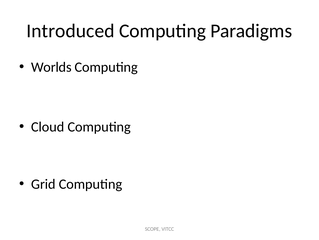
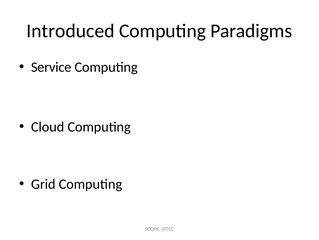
Worlds: Worlds -> Service (51, 67)
